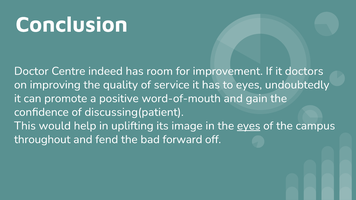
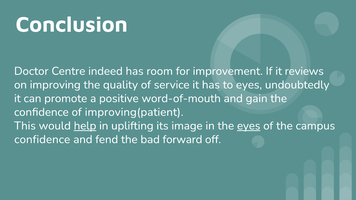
doctors: doctors -> reviews (304, 71)
discussing(patient: discussing(patient -> improving(patient (134, 112)
help underline: none -> present (85, 126)
throughout: throughout -> confidence (42, 140)
